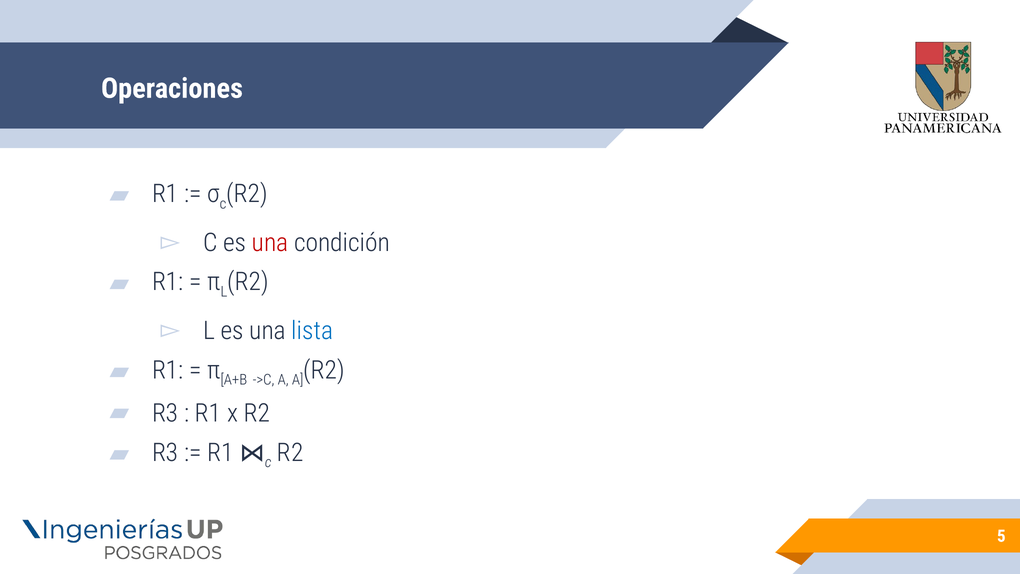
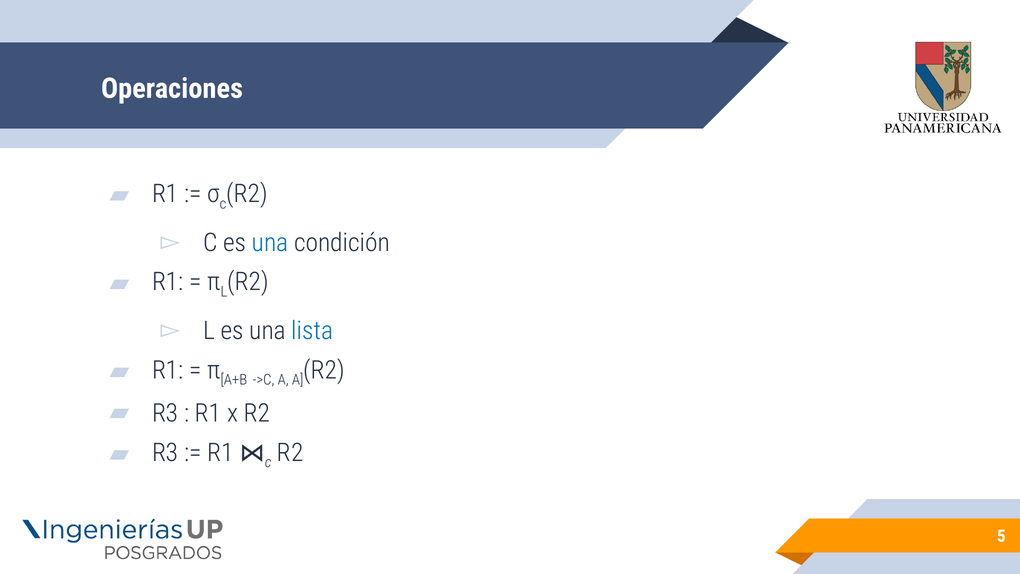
una colour: red -> blue (270, 243)
